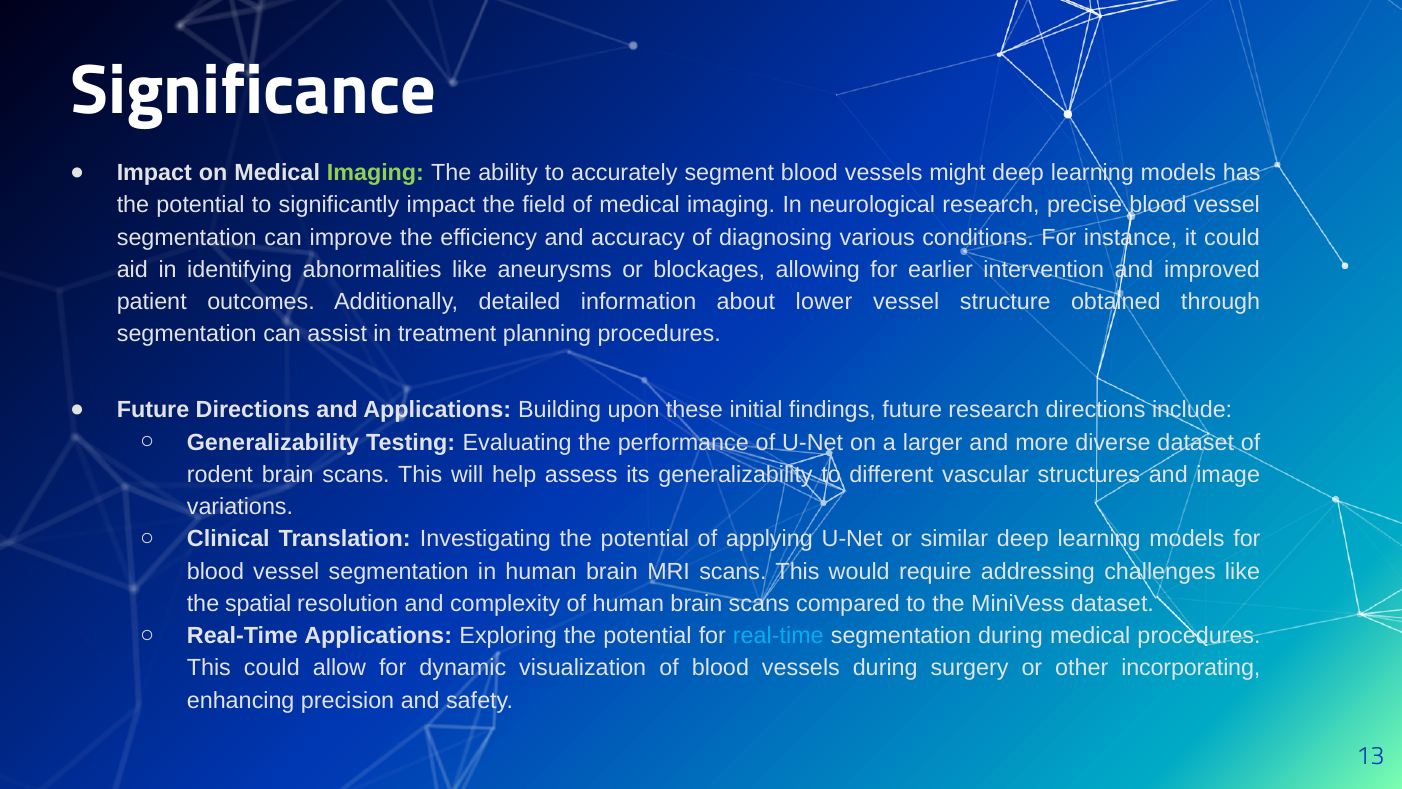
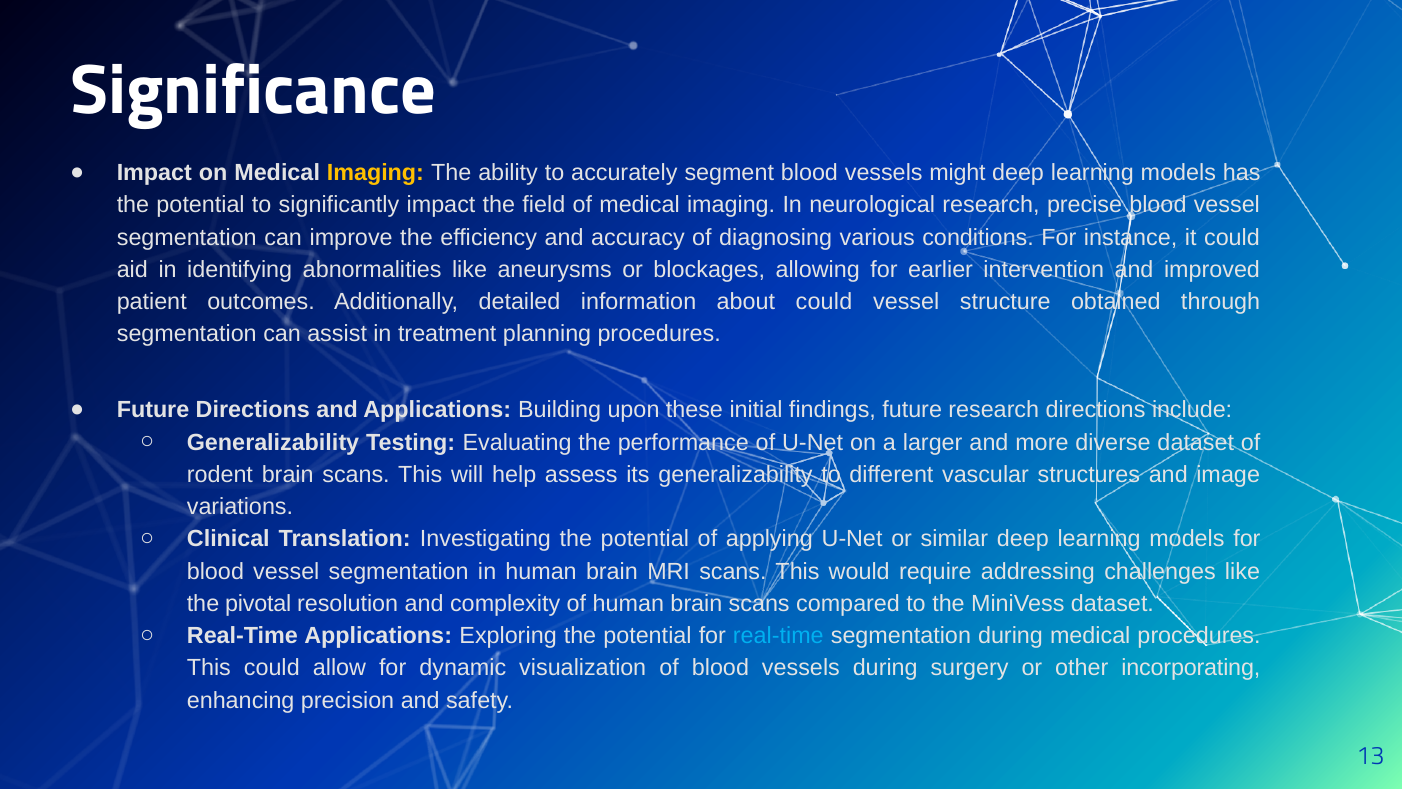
Imaging colour: light green -> yellow (375, 173)
about lower: lower -> could (824, 302)
spatial: spatial -> pivotal (258, 603)
